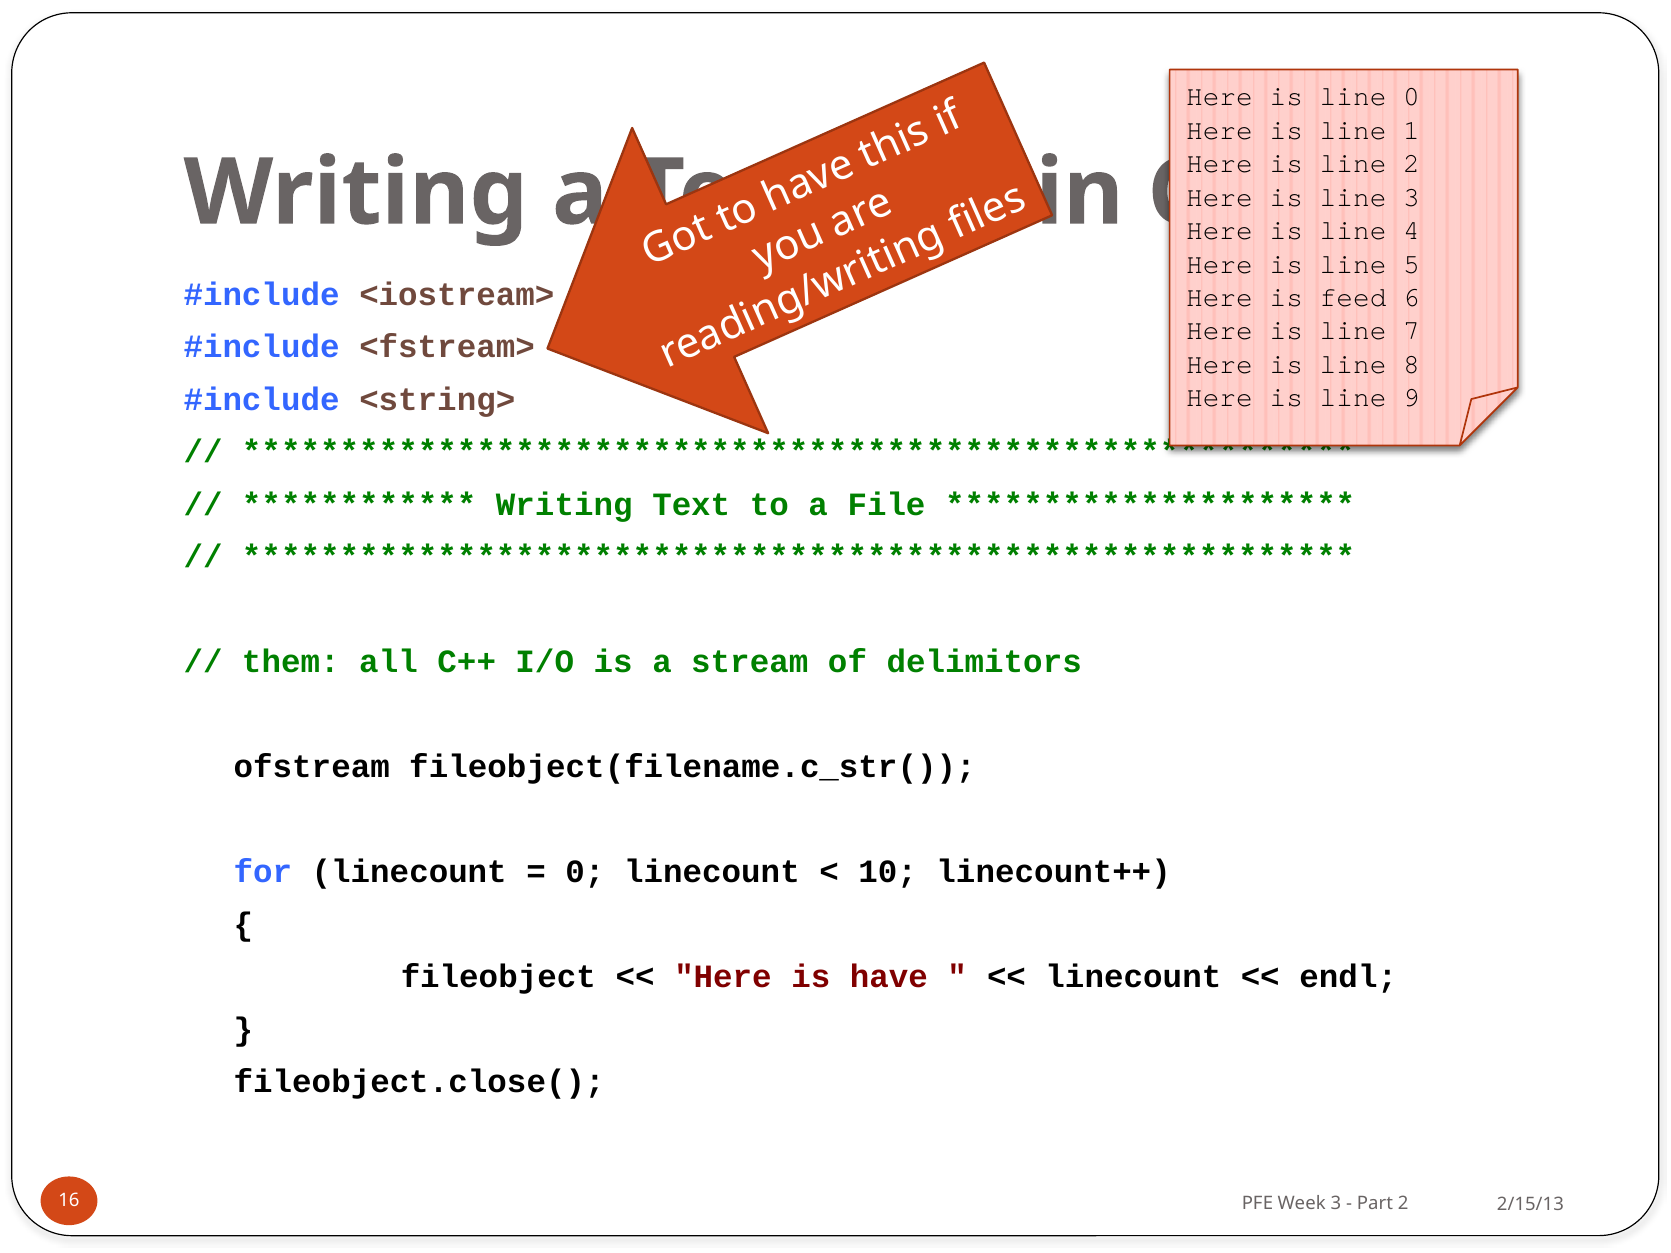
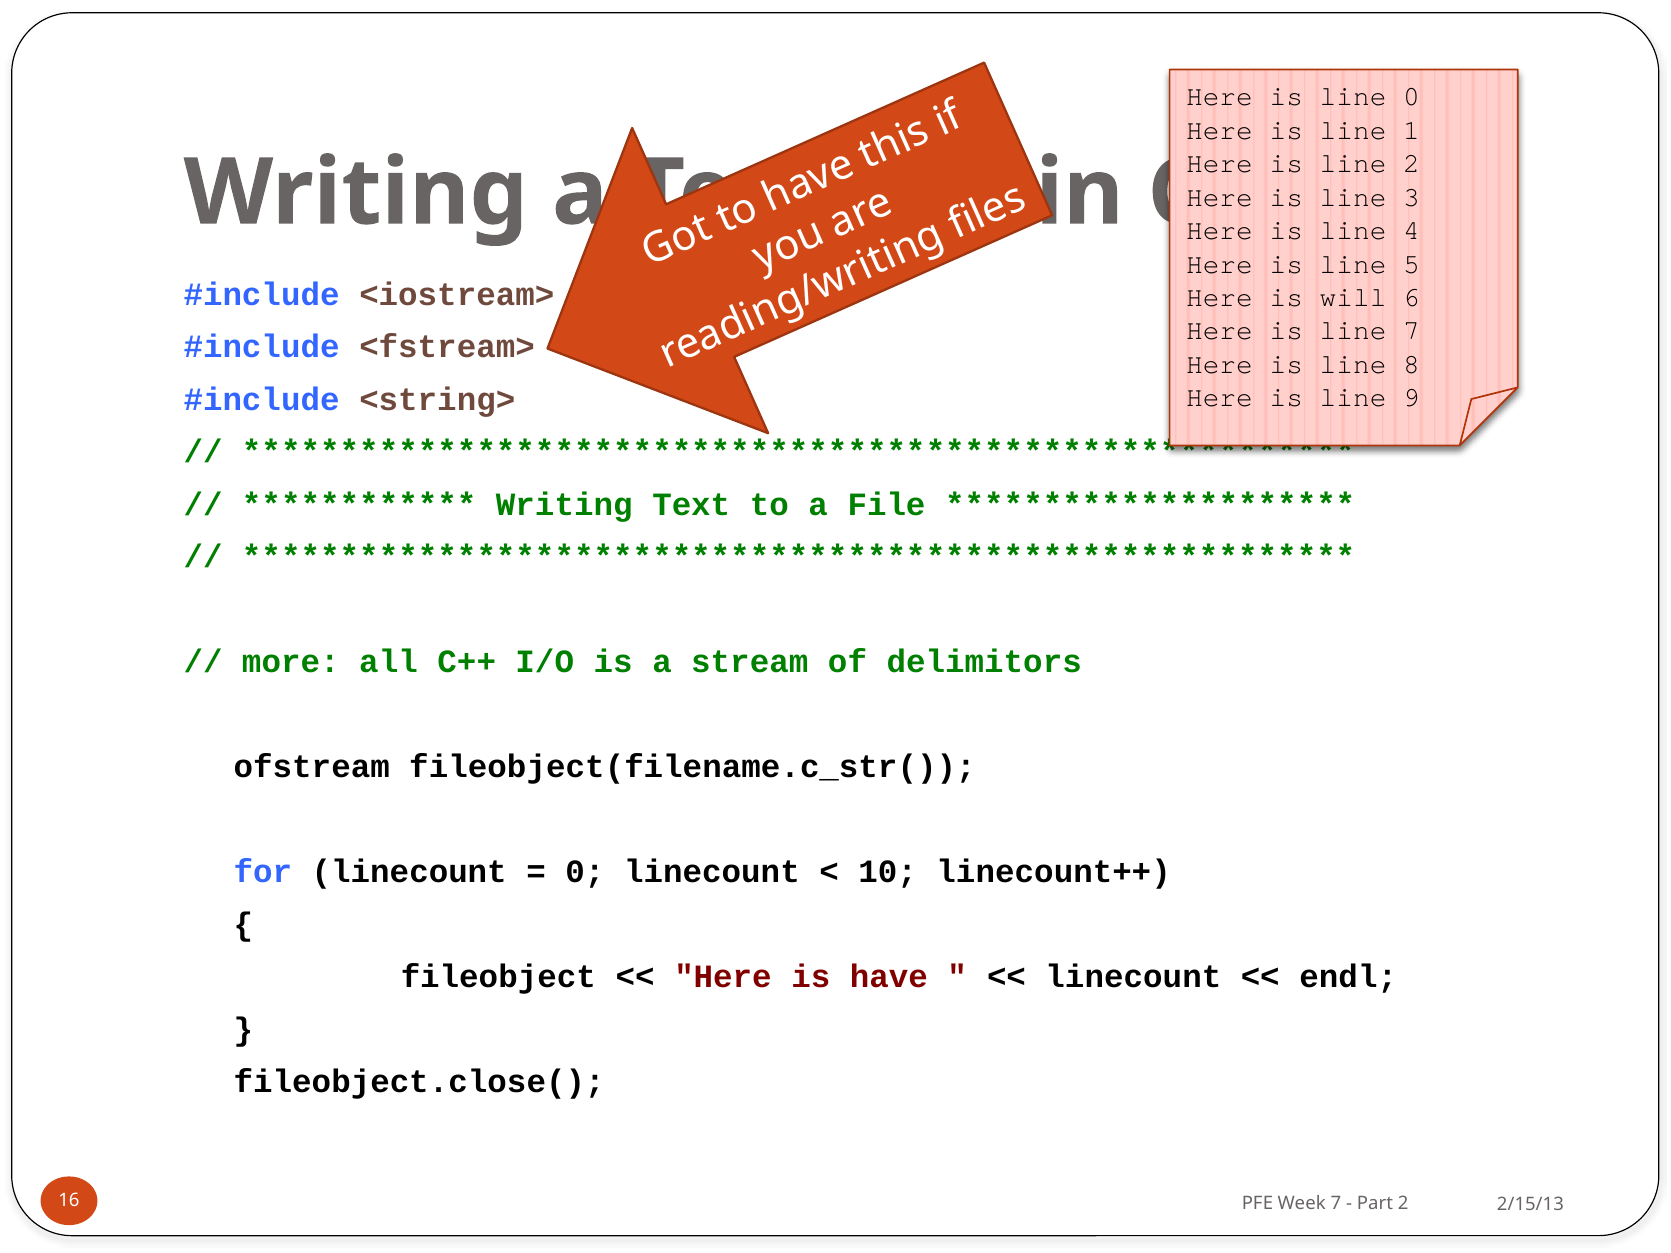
feed: feed -> will (1353, 297)
them: them -> more (291, 662)
Week 3: 3 -> 7 (1336, 1204)
